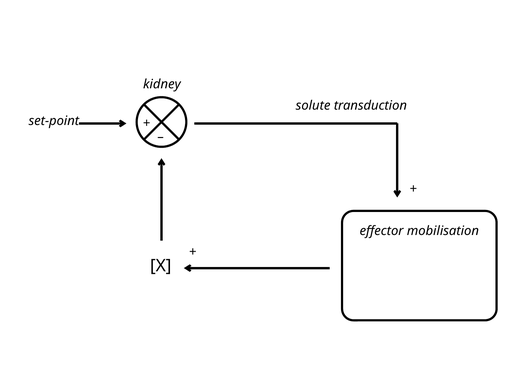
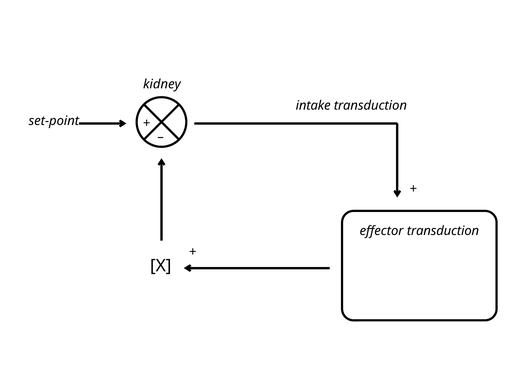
solute: solute -> intake (313, 105)
effector mobilisation: mobilisation -> transduction (443, 231)
